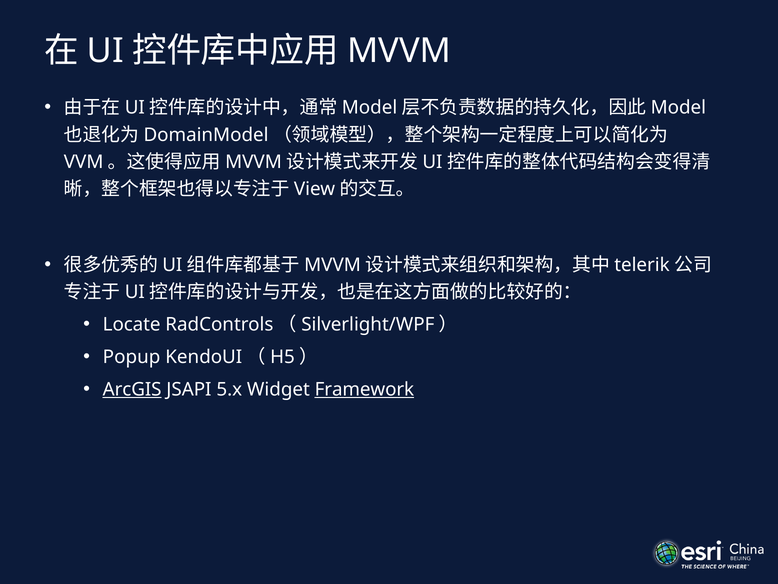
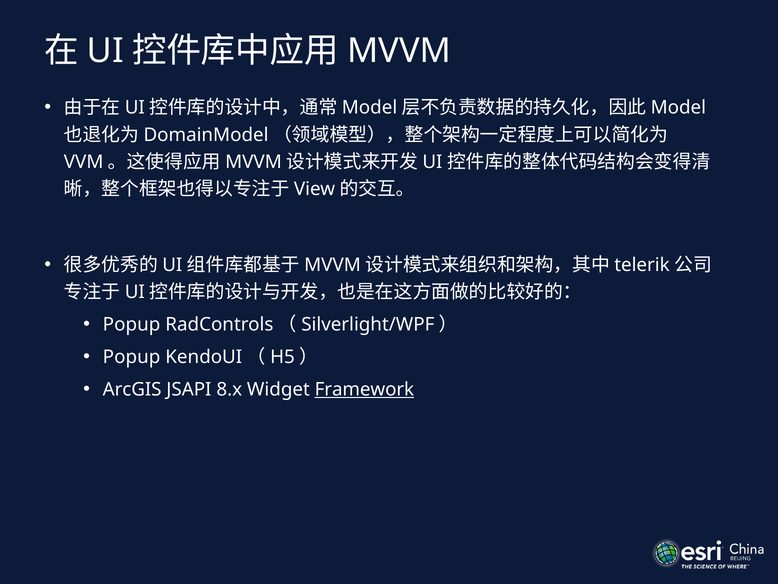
Locate: Locate -> Popup (132, 324)
ArcGIS underline: present -> none (132, 389)
5.x: 5.x -> 8.x (229, 389)
